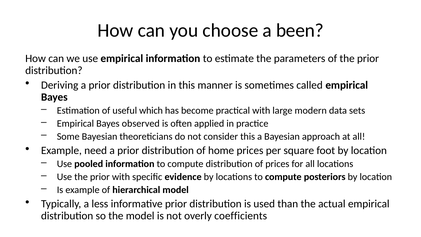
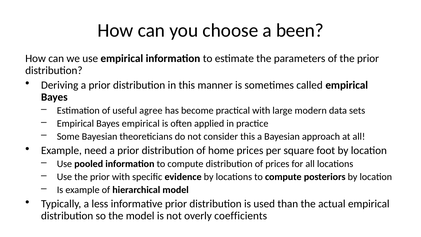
which: which -> agree (151, 110)
Bayes observed: observed -> empirical (141, 123)
